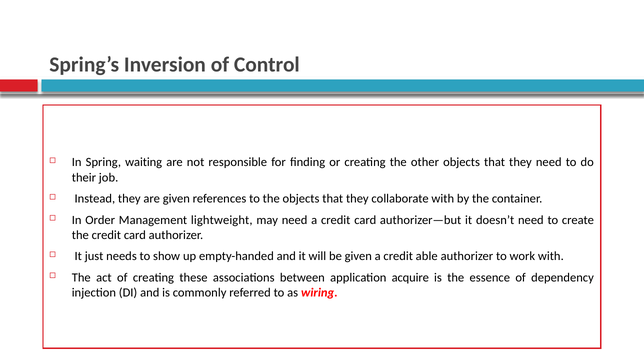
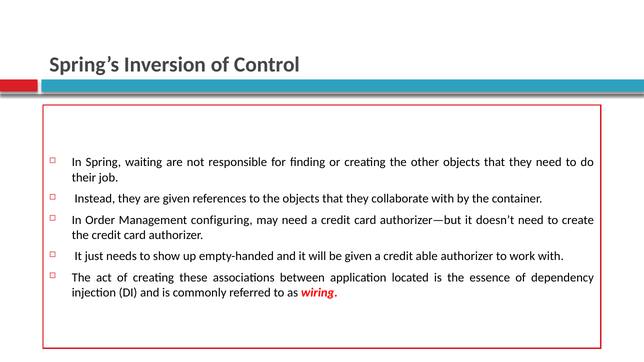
lightweight: lightweight -> configuring (222, 220)
acquire: acquire -> located (410, 278)
